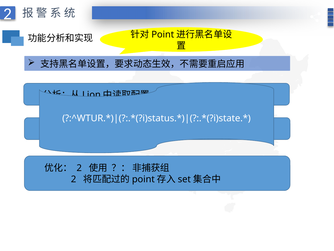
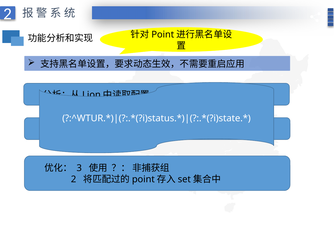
2: 2 -> 3 (79, 168)
